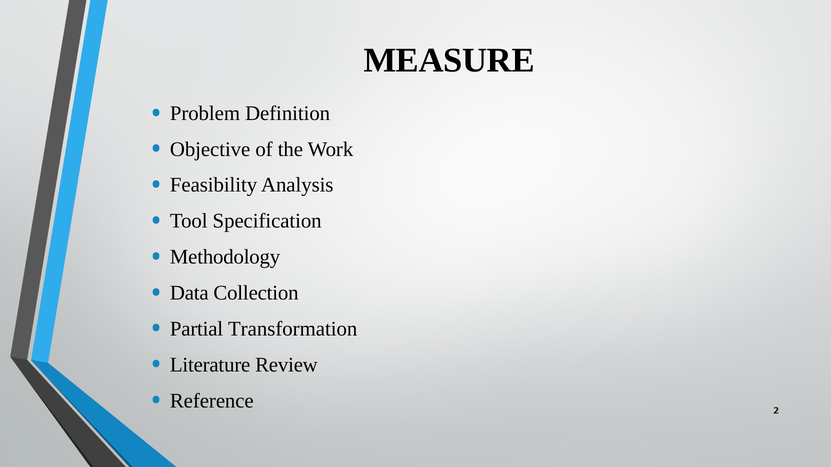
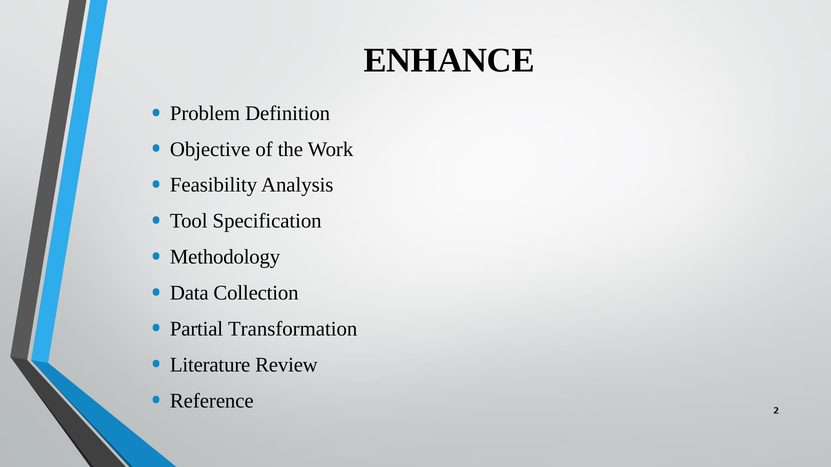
MEASURE: MEASURE -> ENHANCE (449, 60)
